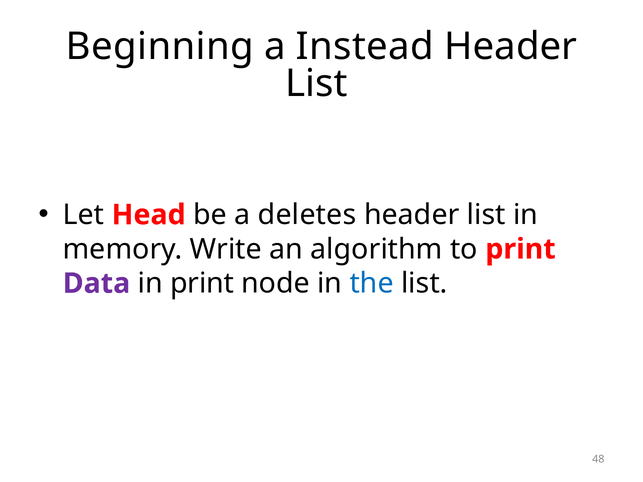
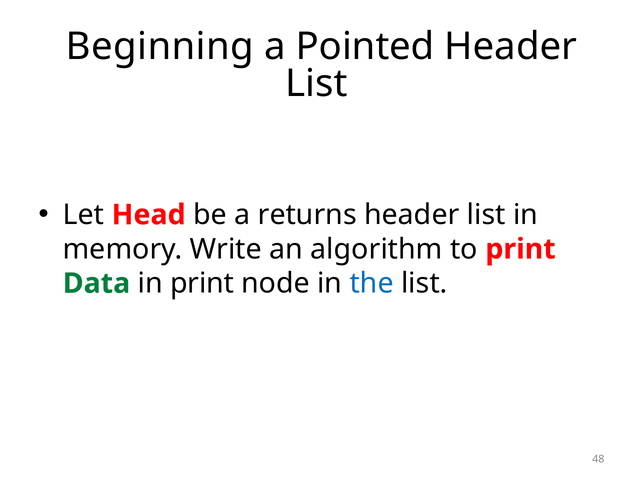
Instead: Instead -> Pointed (365, 47)
deletes: deletes -> returns (307, 215)
Data colour: purple -> green (96, 284)
